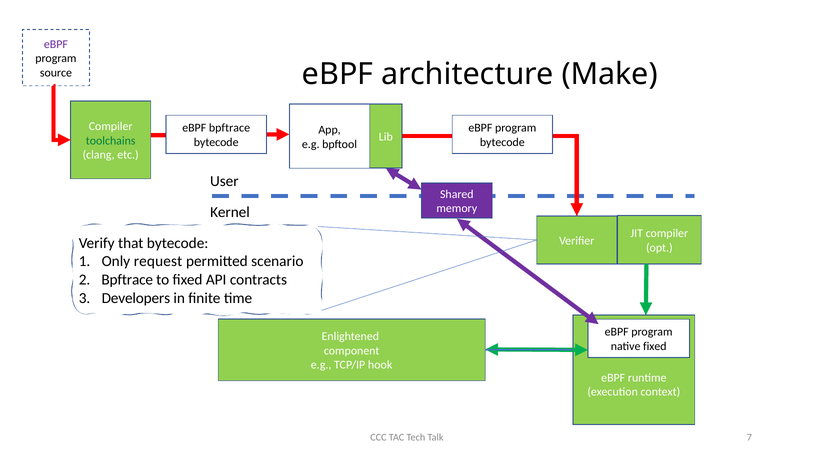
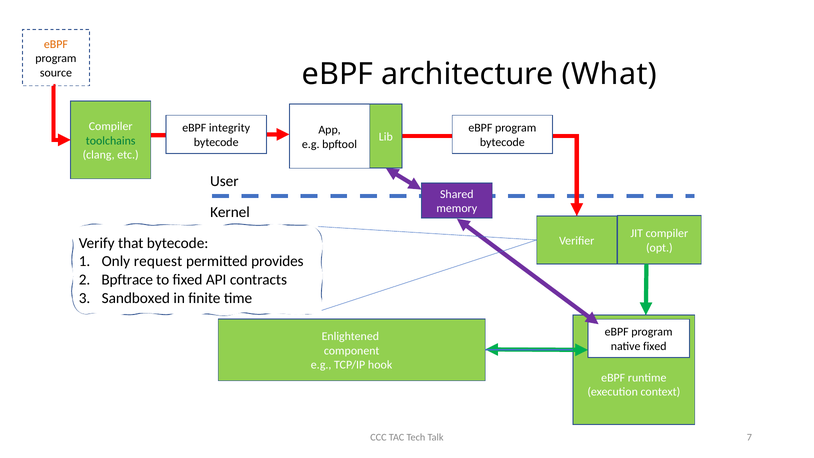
eBPF colour: purple -> orange (56, 44)
Make: Make -> What (609, 74)
eBPF bpftrace: bpftrace -> integrity (229, 128)
scenario: scenario -> provides (277, 261)
Developers: Developers -> Sandboxed (136, 298)
